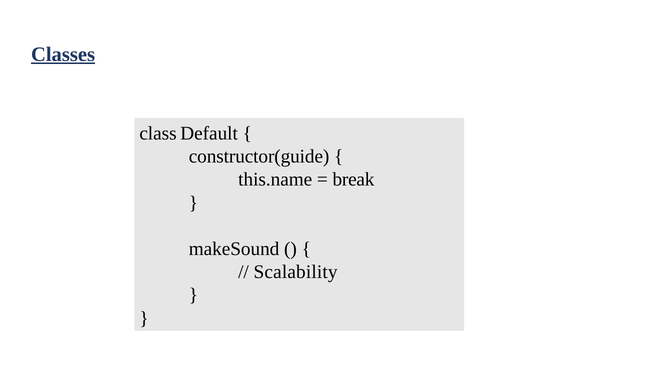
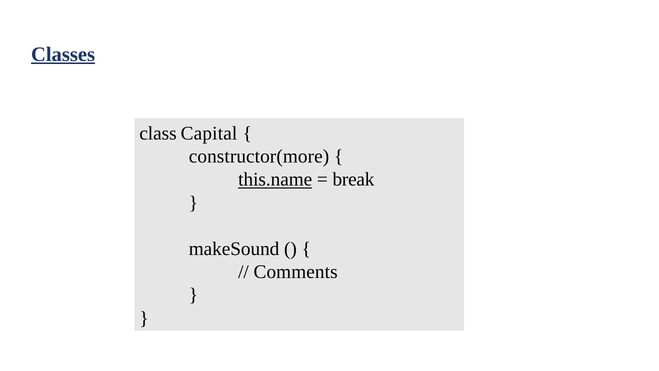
Default: Default -> Capital (209, 133)
constructor(guide: constructor(guide -> constructor(more (259, 156)
this.name underline: none -> present (275, 179)
Scalability: Scalability -> Comments (296, 272)
